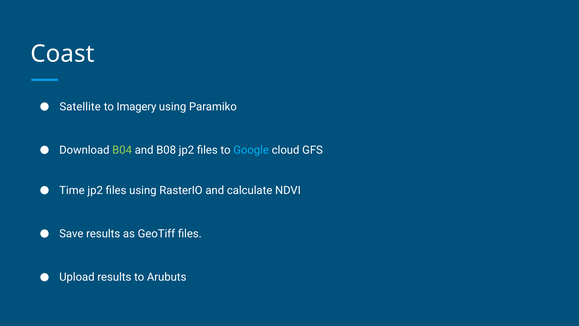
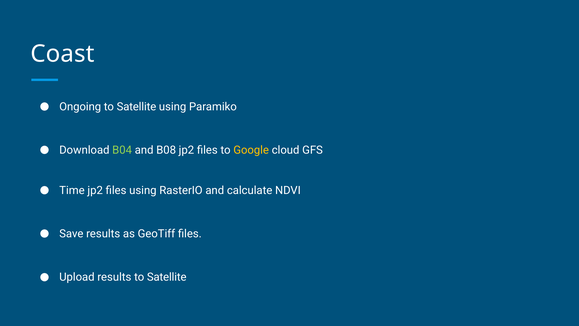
Satellite: Satellite -> Ongoing (80, 107)
Imagery: Imagery -> Satellite (136, 107)
Google colour: light blue -> yellow (251, 150)
results to Arubuts: Arubuts -> Satellite (167, 277)
